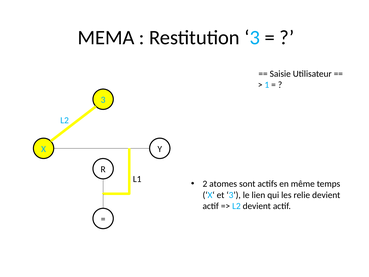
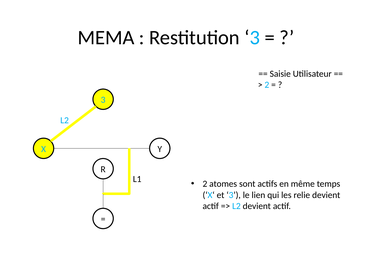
1: 1 -> 2 (267, 85)
